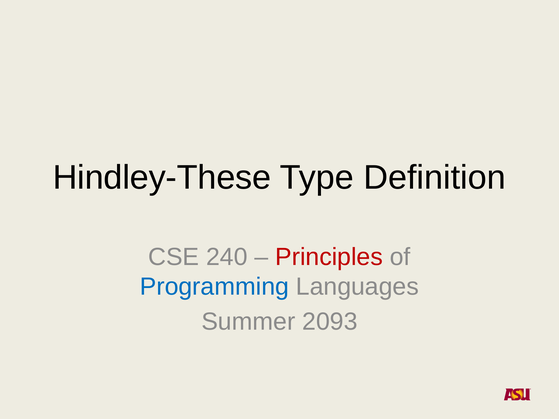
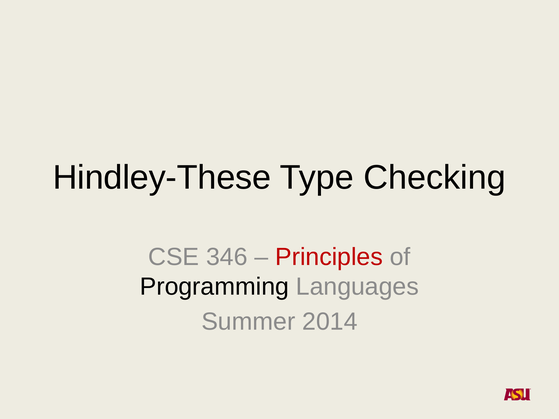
Definition: Definition -> Checking (435, 178)
240: 240 -> 346 (227, 257)
Programming colour: blue -> black (214, 287)
2093: 2093 -> 2014 (330, 322)
